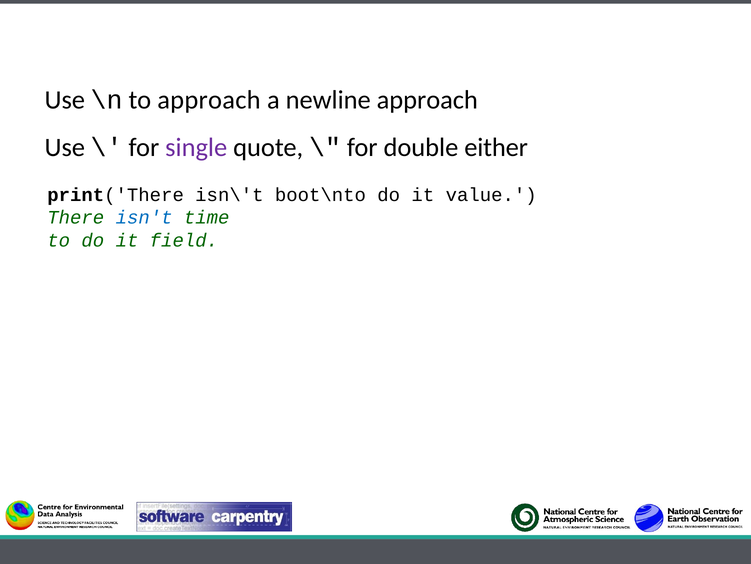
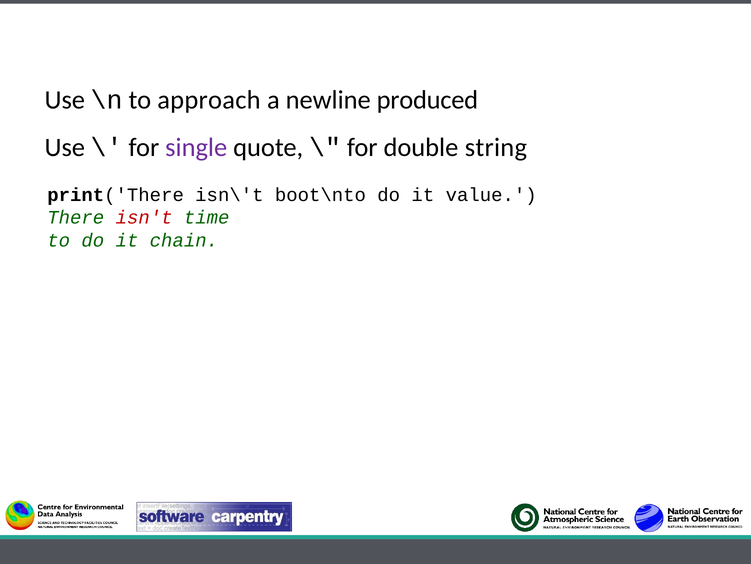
newline approach: approach -> produced (427, 100)
either: either -> string (496, 147)
isn't colour: blue -> red (144, 217)
field: field -> chain (184, 240)
